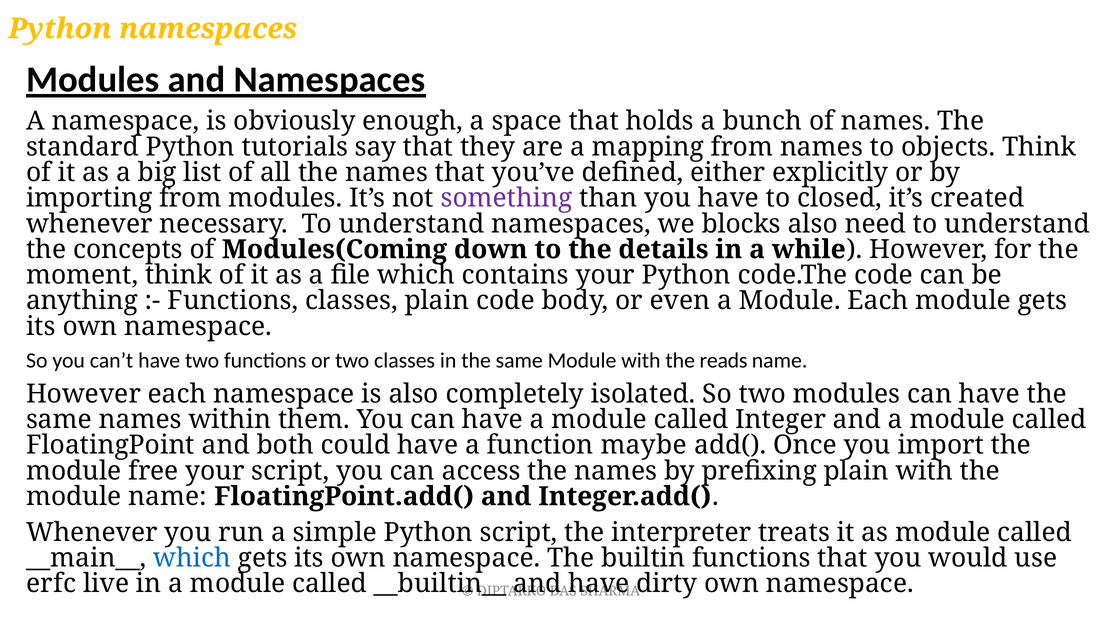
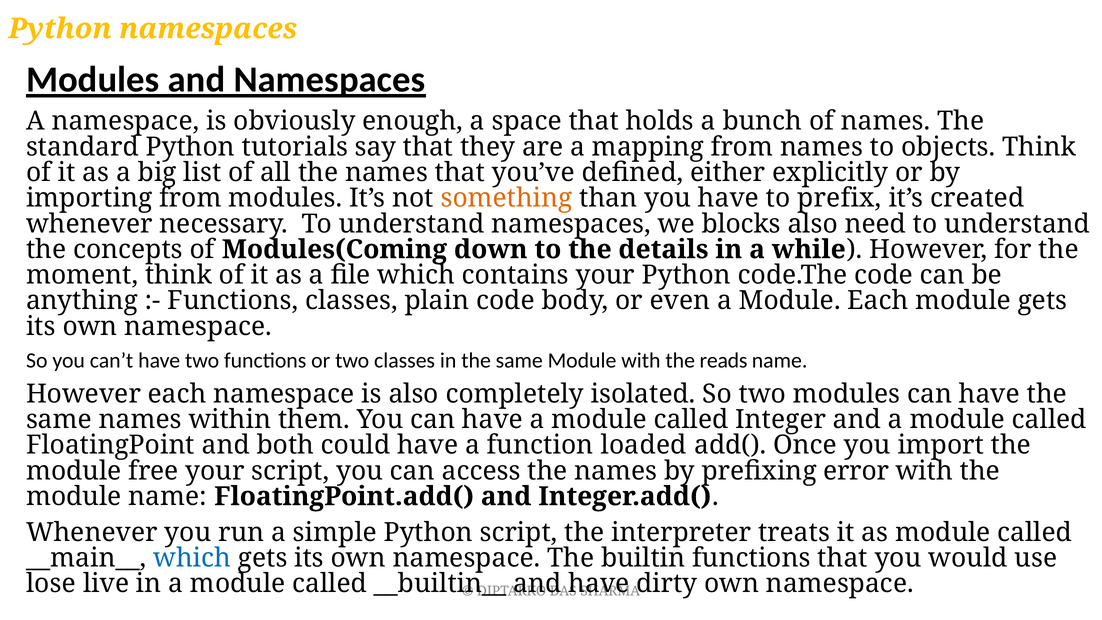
something colour: purple -> orange (507, 198)
closed: closed -> prefix (839, 198)
maybe: maybe -> loaded (644, 445)
prefixing plain: plain -> error (856, 471)
erfc: erfc -> lose (51, 584)
